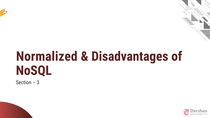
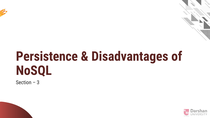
Normalized: Normalized -> Persistence (47, 56)
